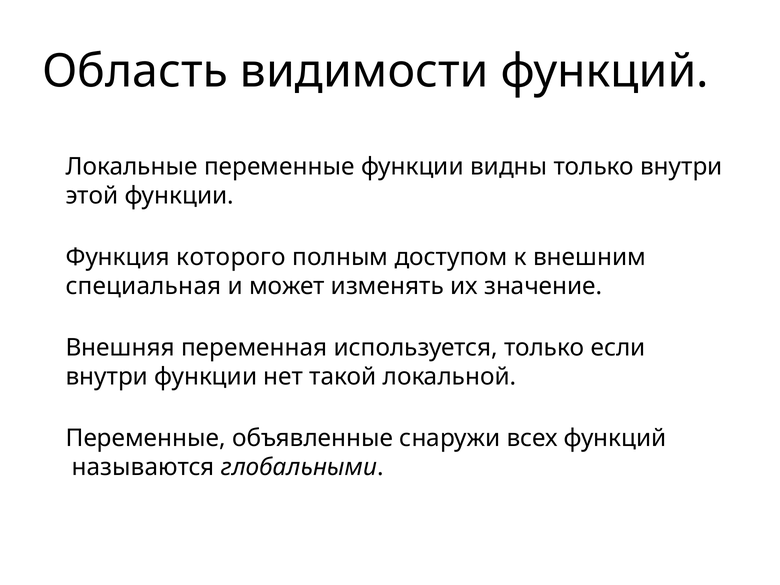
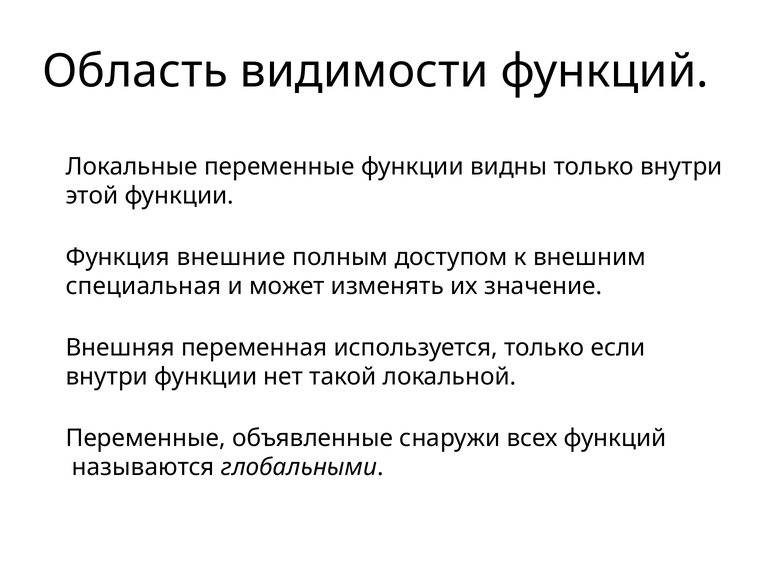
которого: которого -> внешние (231, 257)
